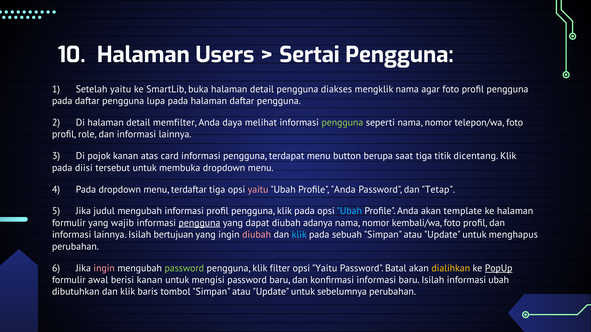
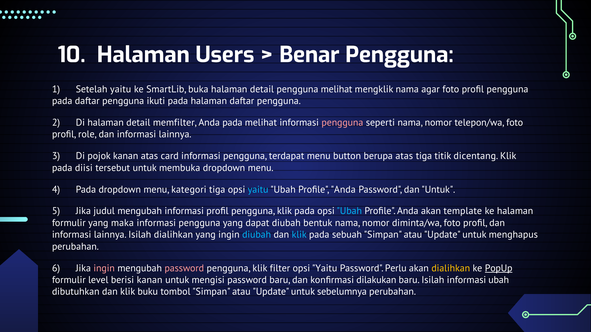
Sertai: Sertai -> Benar (309, 55)
pengguna diakses: diakses -> melihat (337, 89)
lupa: lupa -> ikuti (156, 101)
Anda daya: daya -> pada (232, 123)
pengguna colour: light green -> pink (342, 123)
berupa saat: saat -> atas (404, 156)
terdaftar: terdaftar -> kategori (189, 190)
yaitu colour: pink -> light blue (258, 190)
dan Tetap: Tetap -> Untuk (438, 190)
wajib: wajib -> maka (122, 223)
pengguna underline: present -> none (199, 223)
adanya: adanya -> bentuk (318, 223)
kembali/wa: kembali/wa -> diminta/wa (417, 223)
Isilah bertujuan: bertujuan -> dialihkan (173, 235)
diubah colour: pink -> light blue (257, 235)
password colour: light green -> pink (184, 268)
Batal: Batal -> Perlu (396, 268)
awal: awal -> level (98, 280)
konfirmasi informasi: informasi -> dilakukan (376, 280)
baris: baris -> buku (148, 292)
